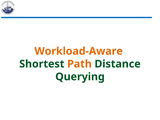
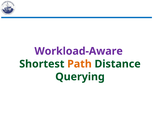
Workload-Aware colour: orange -> purple (79, 51)
